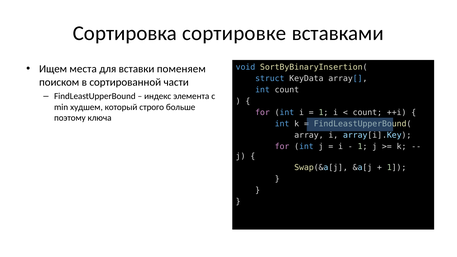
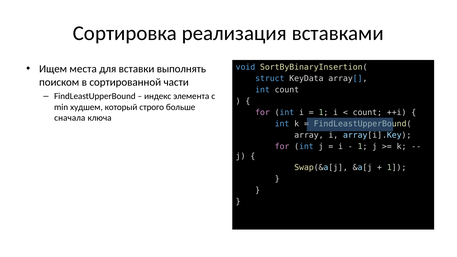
сортировке: сортировке -> реализация (234, 33)
поменяем: поменяем -> выполнять (181, 69)
поэтому: поэтому -> сначала (70, 118)
